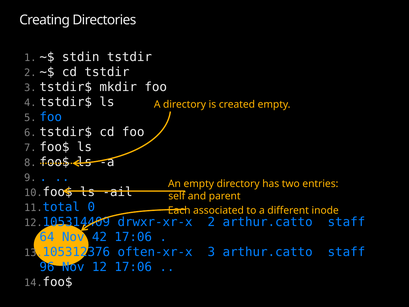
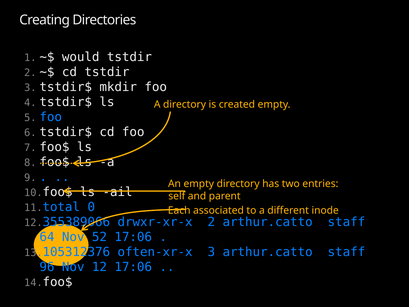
stdin: stdin -> would (81, 57)
105314409: 105314409 -> 355389066 (76, 222)
42: 42 -> 52 (100, 237)
